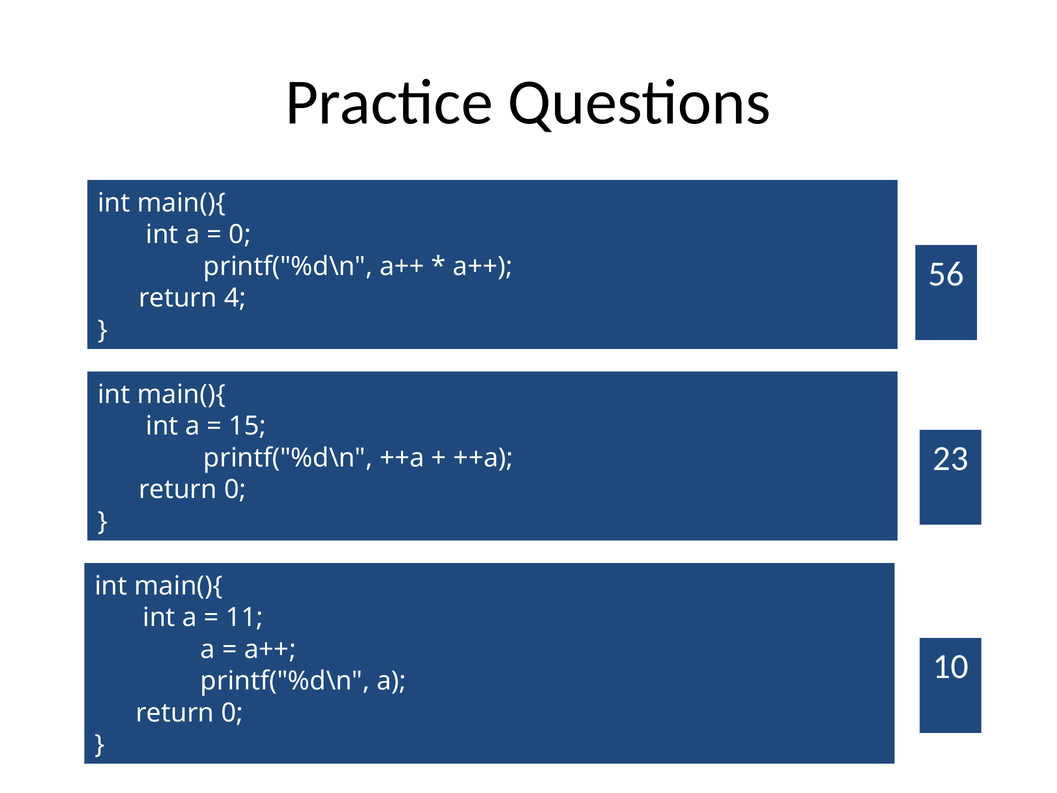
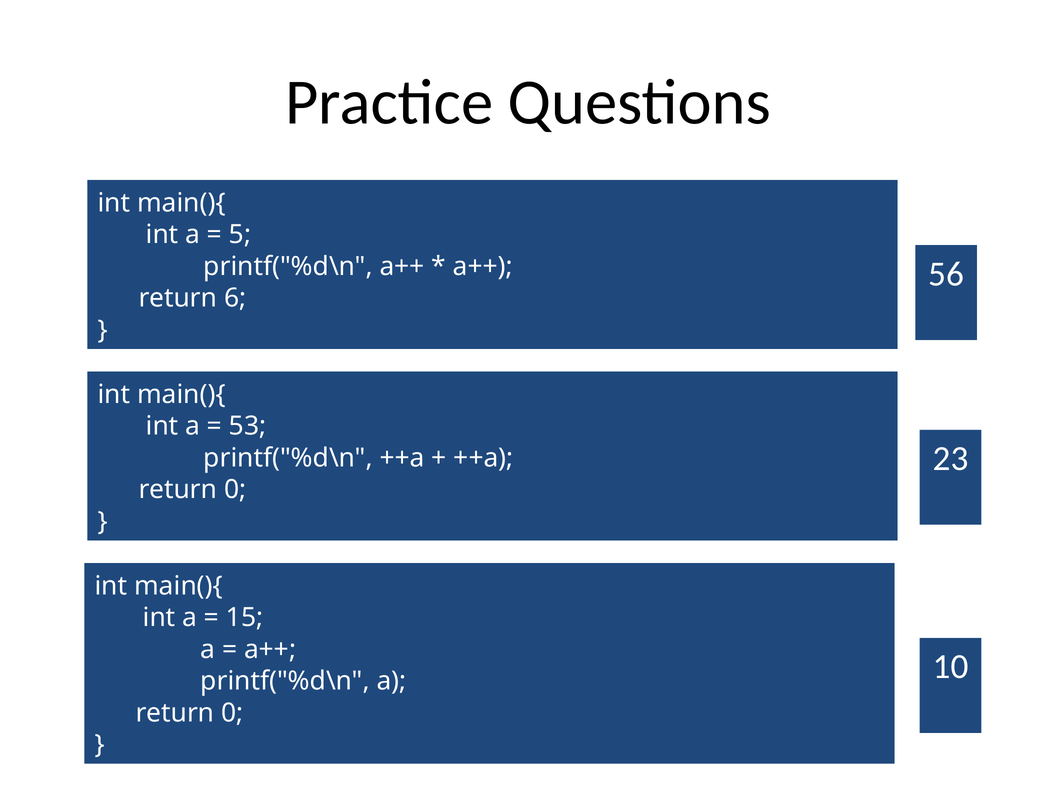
0: 0 -> 5 (240, 235)
4: 4 -> 6 (235, 298)
15: 15 -> 53 (248, 426)
11: 11 -> 15 (245, 617)
